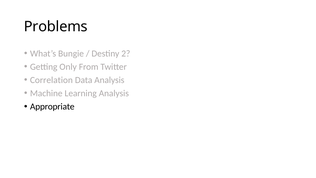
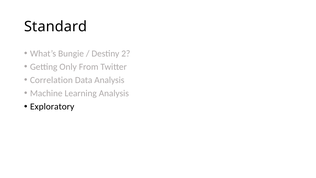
Problems: Problems -> Standard (56, 27)
Appropriate: Appropriate -> Exploratory (52, 106)
